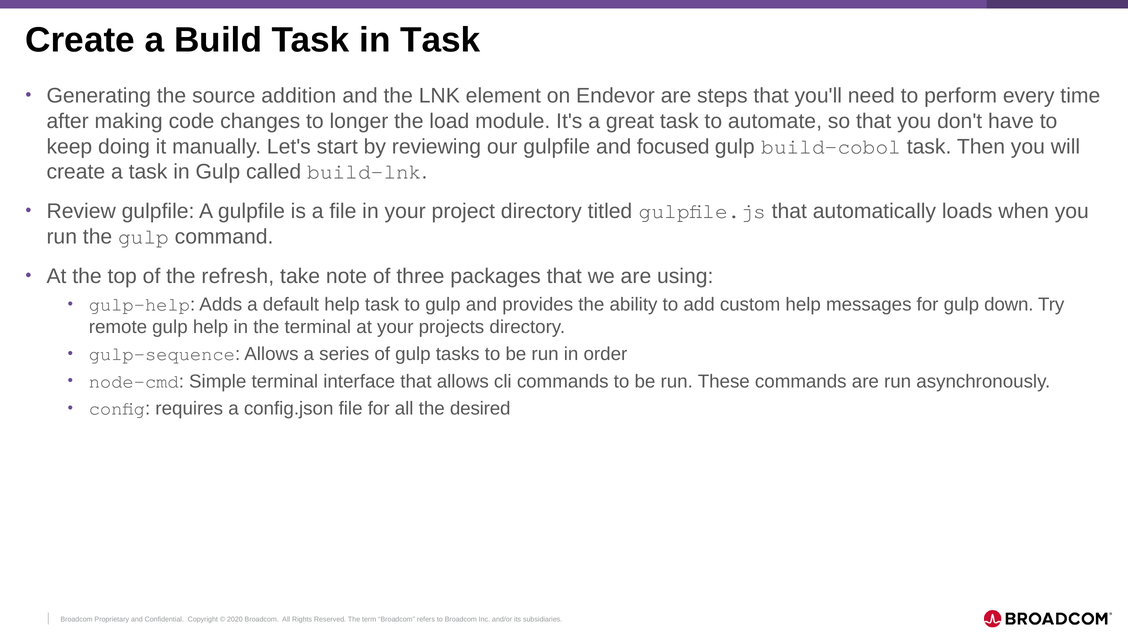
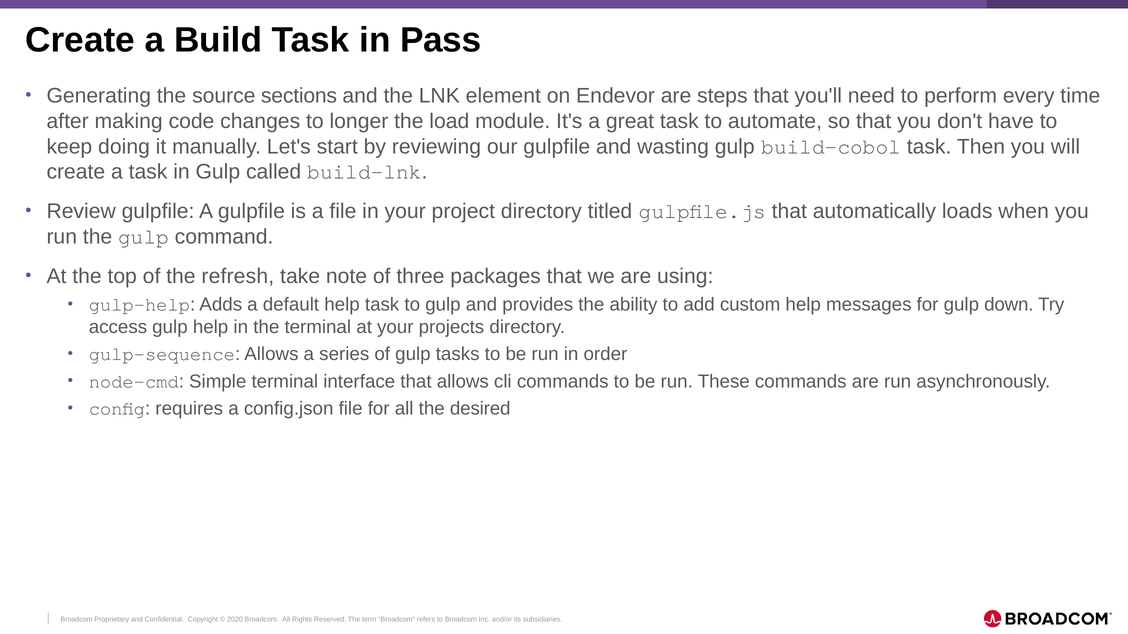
in Task: Task -> Pass (441, 40)
addition: addition -> sections (299, 96)
focused: focused -> wasting (673, 147)
remote: remote -> access (118, 327)
